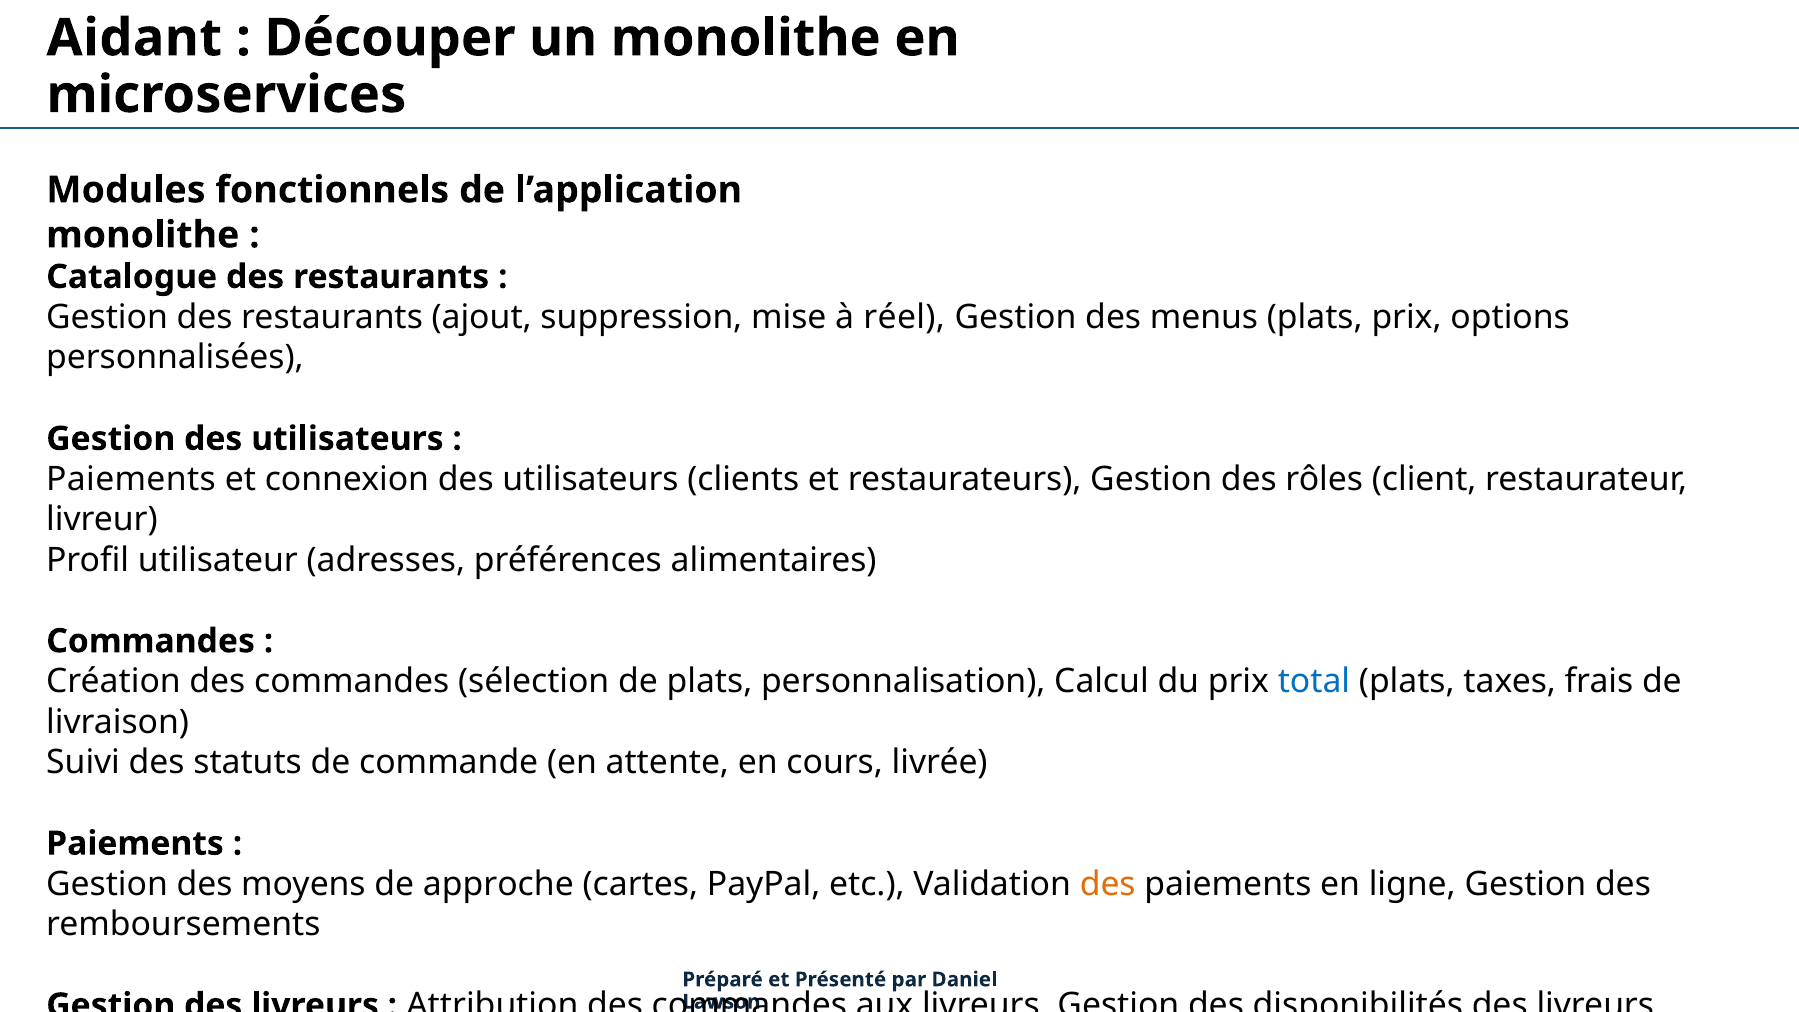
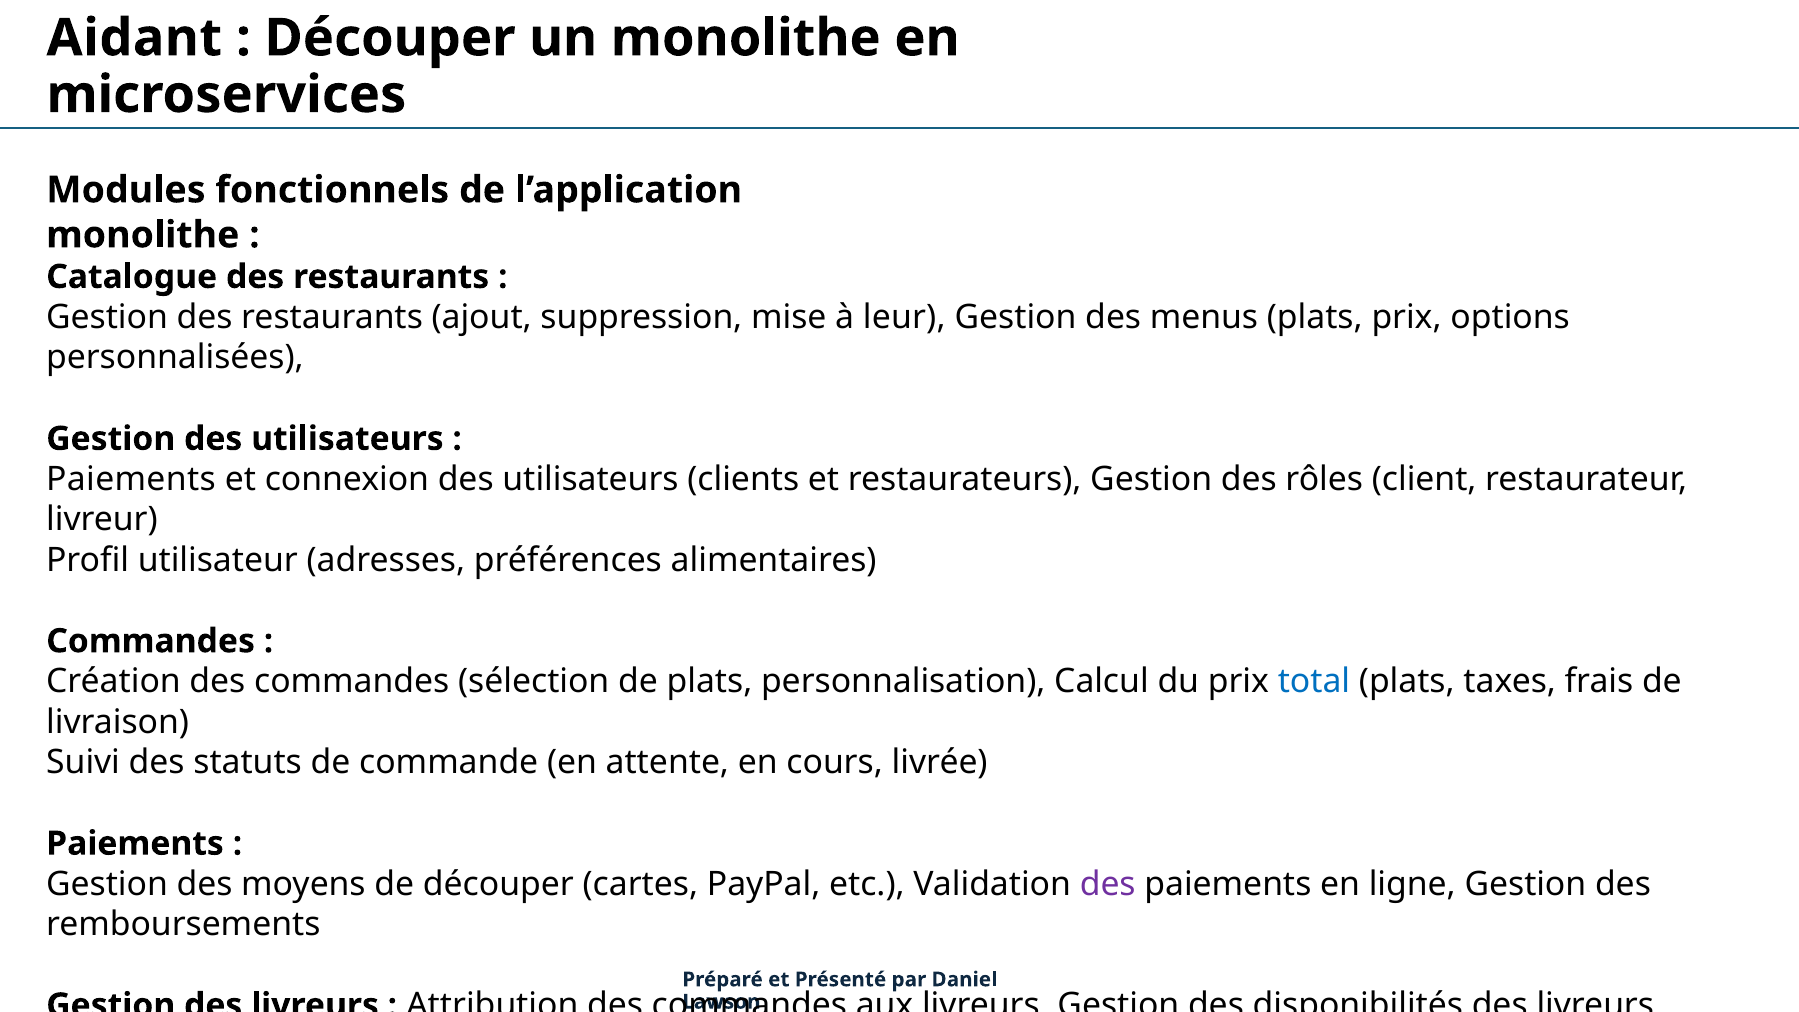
réel: réel -> leur (904, 317)
de approche: approche -> découper (498, 884)
des colour: orange -> purple (1108, 884)
